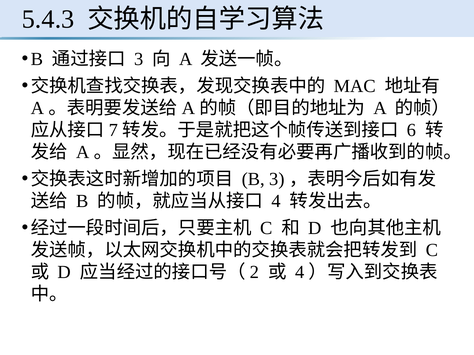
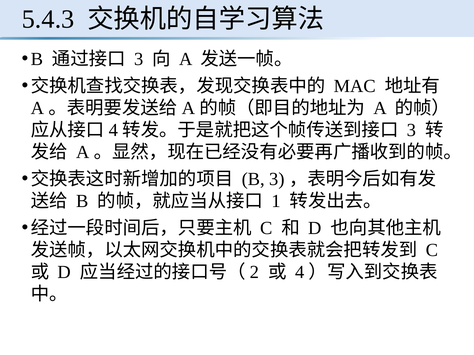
7: 7 -> 4 (113, 130)
6: 6 -> 3 (412, 130)
4: 4 -> 1 (276, 201)
